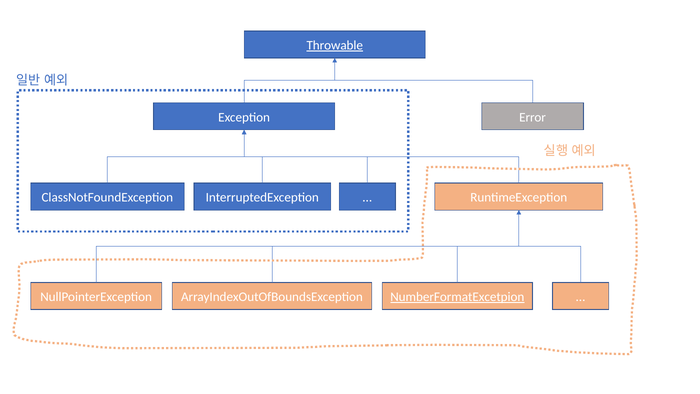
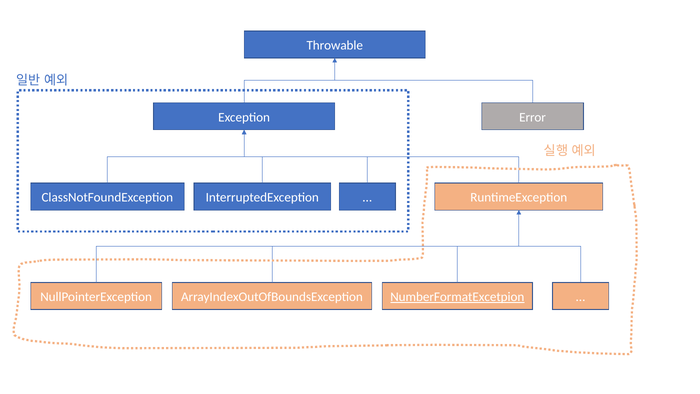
Throwable underline: present -> none (335, 45)
